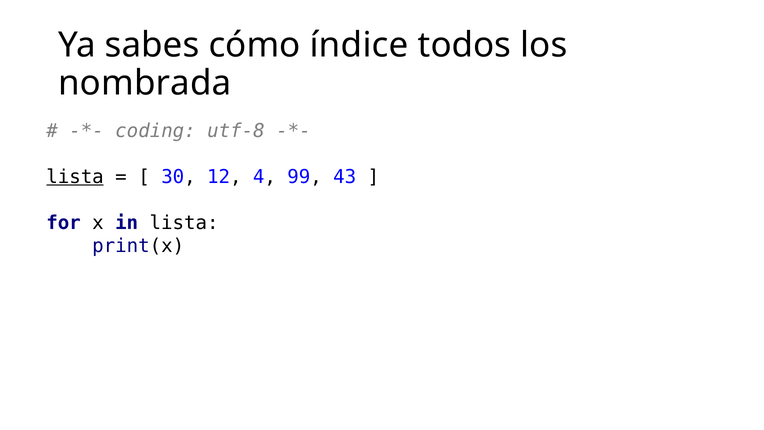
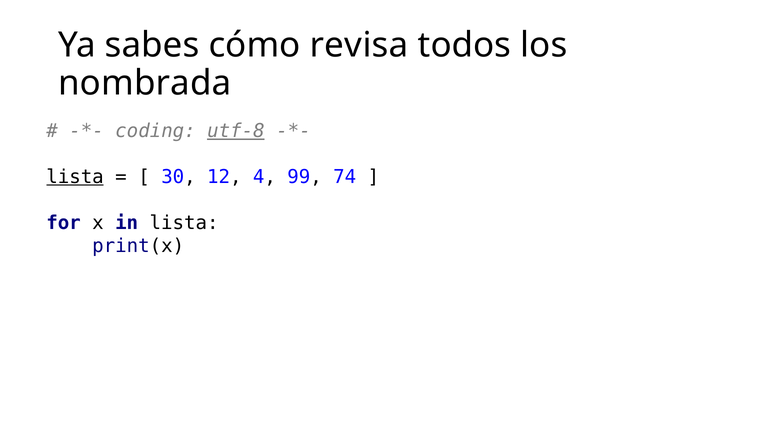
índice: índice -> revisa (359, 45)
utf-8 underline: none -> present (236, 131)
43: 43 -> 74 (345, 177)
